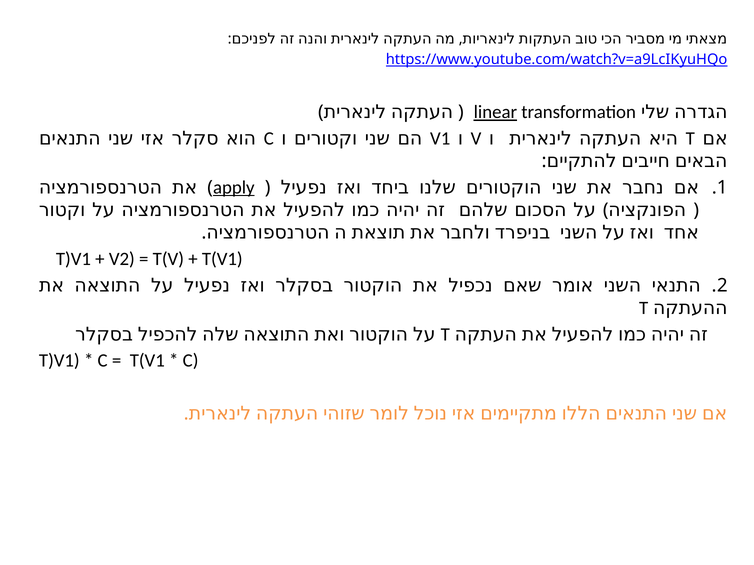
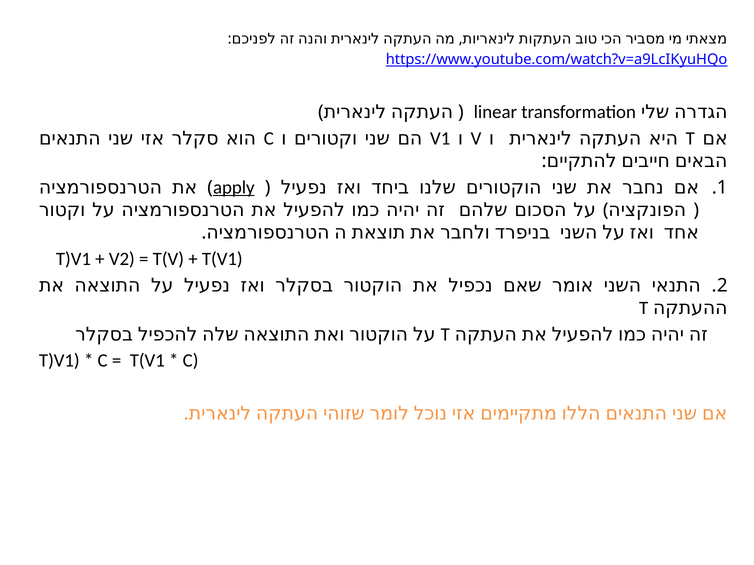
linear underline: present -> none (495, 112)
